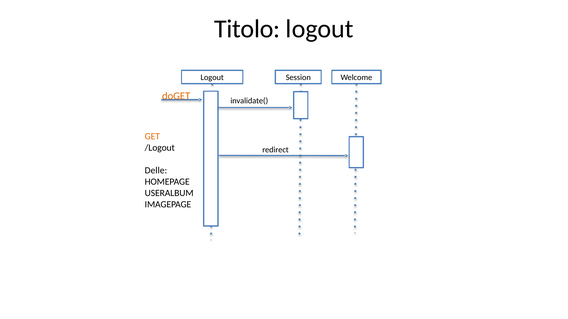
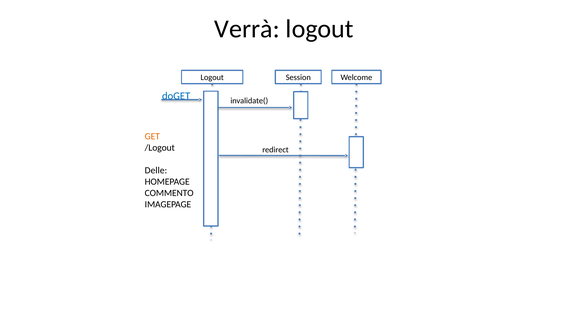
Titolo: Titolo -> Verrà (247, 29)
doGET colour: orange -> blue (176, 96)
USERALBUM: USERALBUM -> COMMENTO (169, 193)
